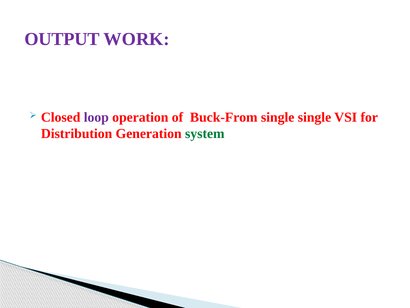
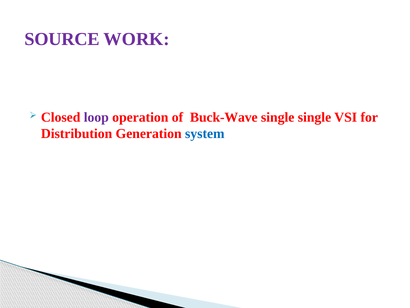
OUTPUT: OUTPUT -> SOURCE (62, 39)
Buck-From: Buck-From -> Buck-Wave (224, 117)
system colour: green -> blue (205, 133)
